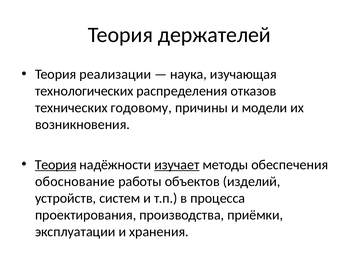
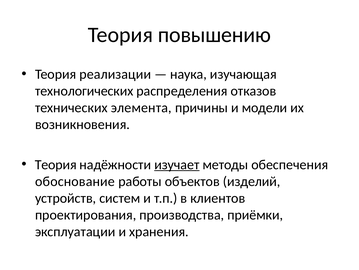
держателей: держателей -> повышению (214, 35)
годовому: годовому -> элемента (141, 108)
Теория underline: present -> none (56, 164)
процесса: процесса -> клиентов (218, 198)
